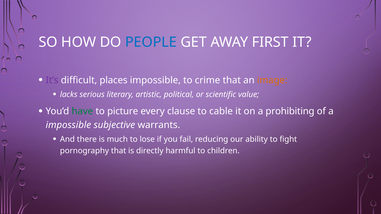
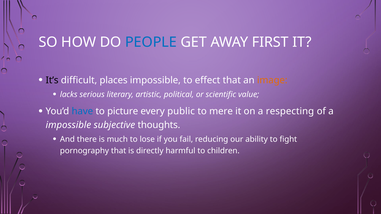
It’s colour: purple -> black (52, 80)
crime: crime -> effect (208, 80)
have colour: green -> blue (82, 112)
clause: clause -> public (181, 112)
cable: cable -> mere (221, 112)
prohibiting: prohibiting -> respecting (290, 112)
warrants: warrants -> thoughts (159, 125)
